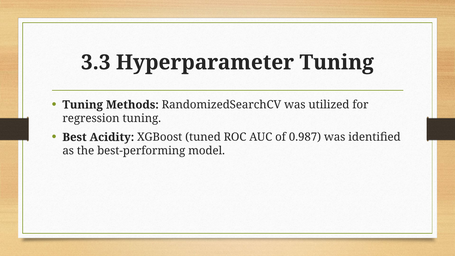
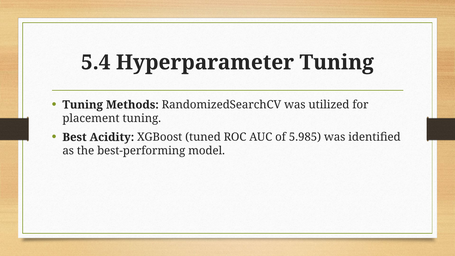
3.3: 3.3 -> 5.4 (96, 62)
regression: regression -> placement (91, 118)
0.987: 0.987 -> 5.985 (305, 137)
